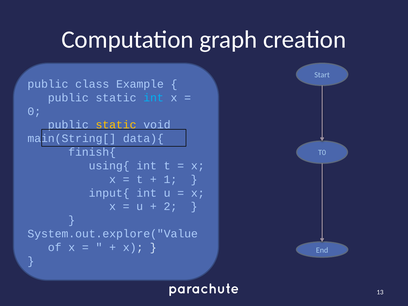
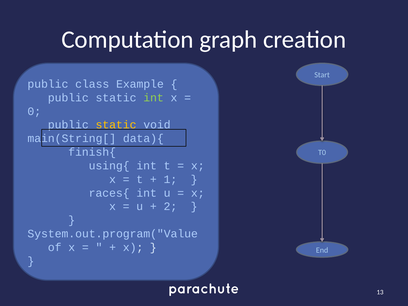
int colour: light blue -> light green (154, 98)
input{: input{ -> races{ (109, 193)
System.out.explore("Value: System.out.explore("Value -> System.out.program("Value (113, 234)
